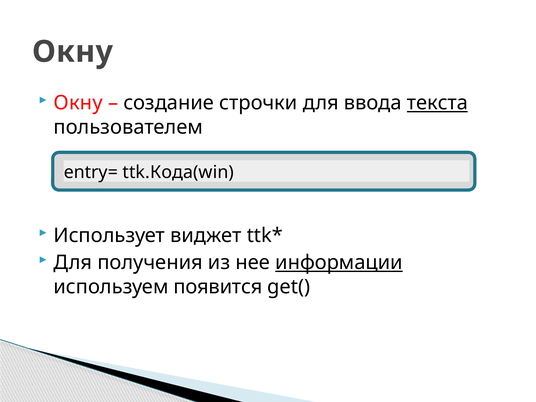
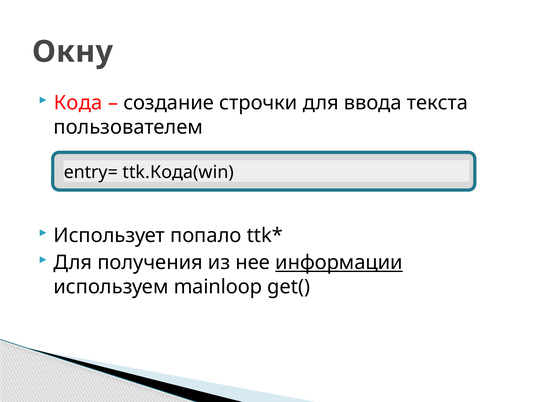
Окну: Окну -> Кода (78, 103)
текста underline: present -> none (437, 103)
виджет: виджет -> попало (206, 236)
появится: появится -> mainloop (218, 287)
